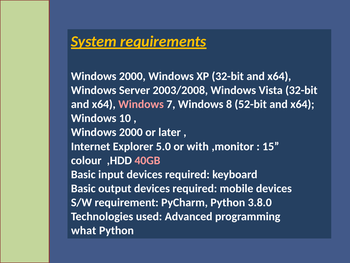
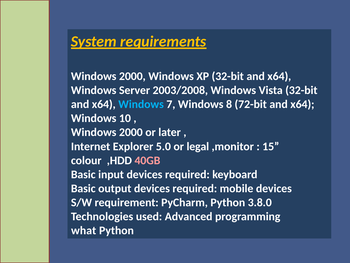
Windows colour: pink -> light blue (141, 104)
52-bit: 52-bit -> 72-bit (251, 104)
with: with -> legal (198, 146)
